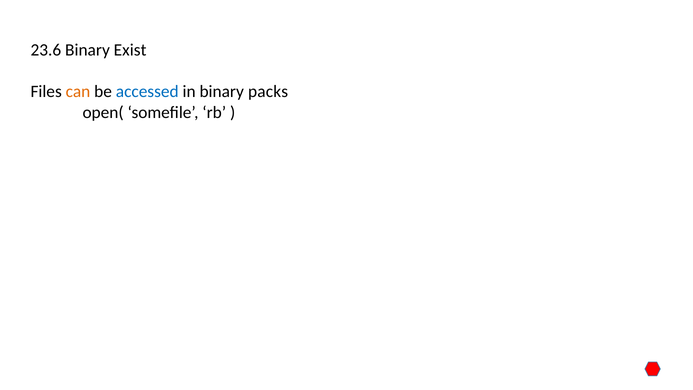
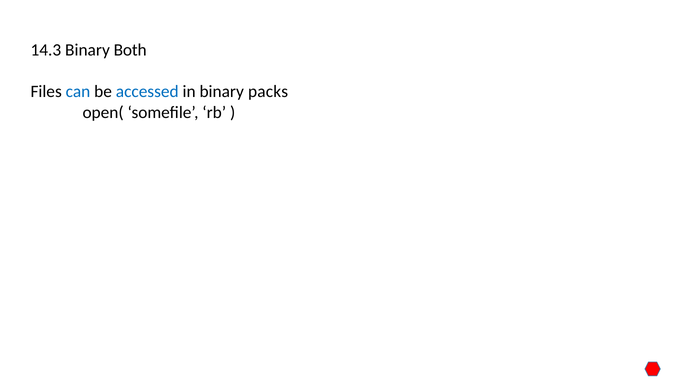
23.6: 23.6 -> 14.3 (46, 50)
Exist: Exist -> Both (130, 50)
can colour: orange -> blue (78, 92)
